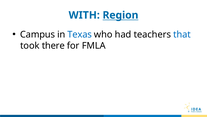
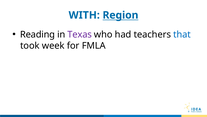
Campus: Campus -> Reading (38, 34)
Texas colour: blue -> purple (80, 34)
there: there -> week (53, 45)
